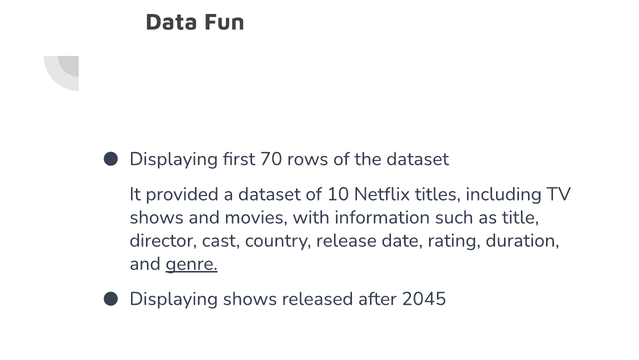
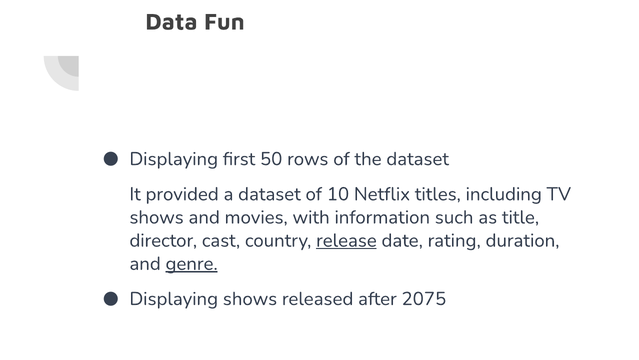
70: 70 -> 50 (271, 159)
release underline: none -> present (346, 240)
2045: 2045 -> 2075 (424, 298)
